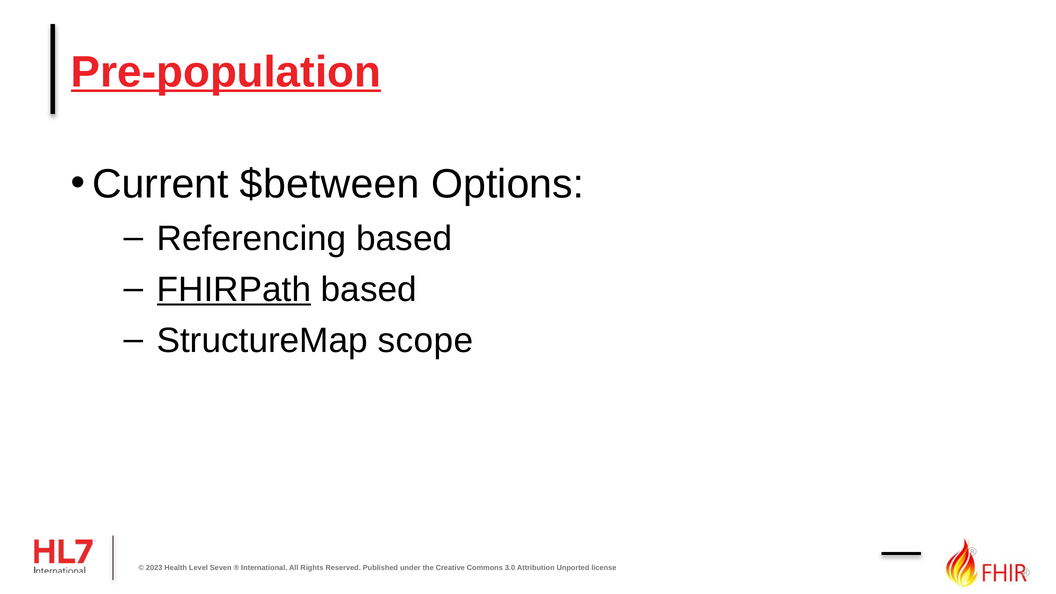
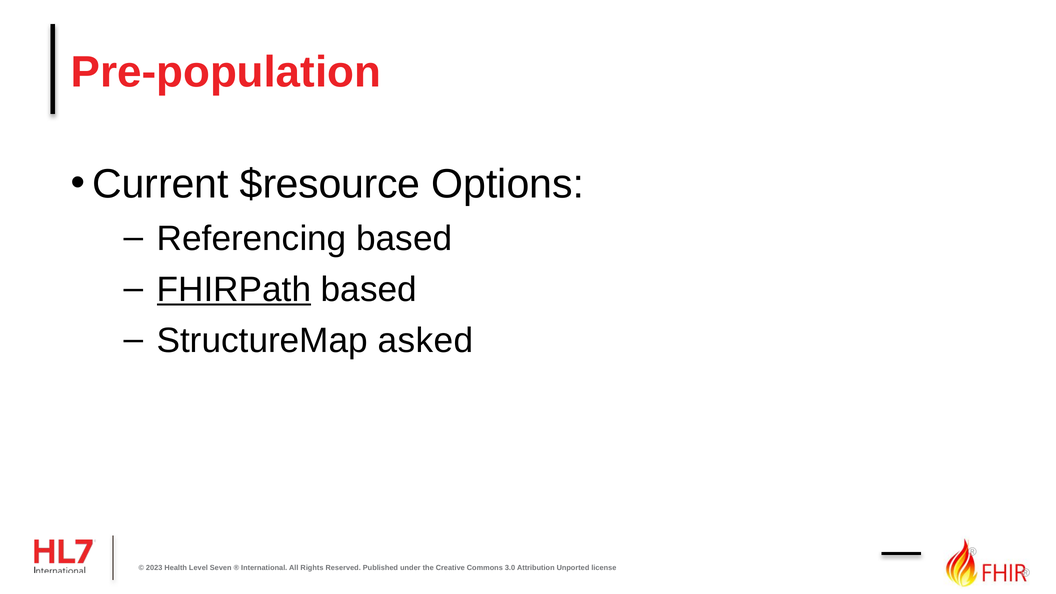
Pre-population underline: present -> none (226, 72)
$between: $between -> $resource (330, 184)
scope: scope -> asked (425, 341)
